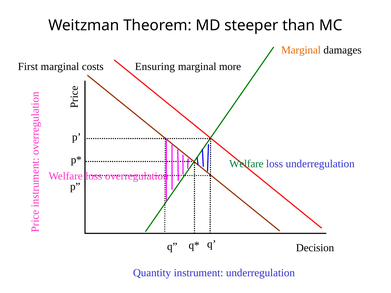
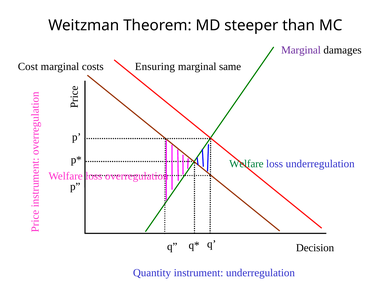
Marginal colour: orange -> purple (301, 50)
First: First -> Cost (28, 67)
more: more -> same (230, 67)
